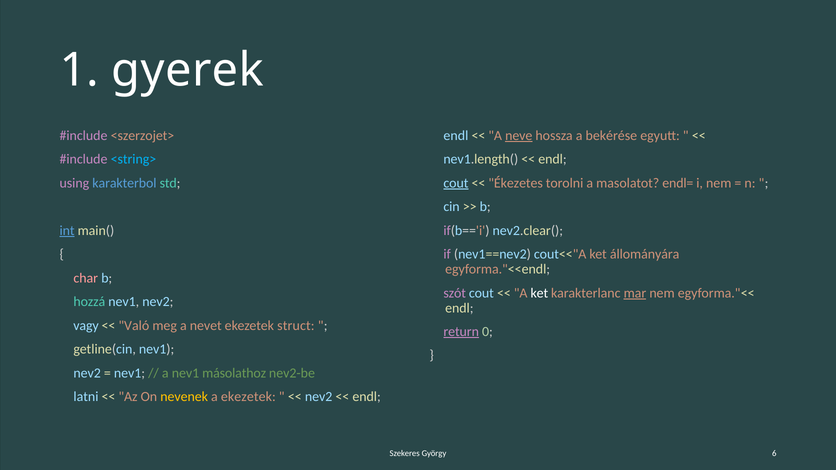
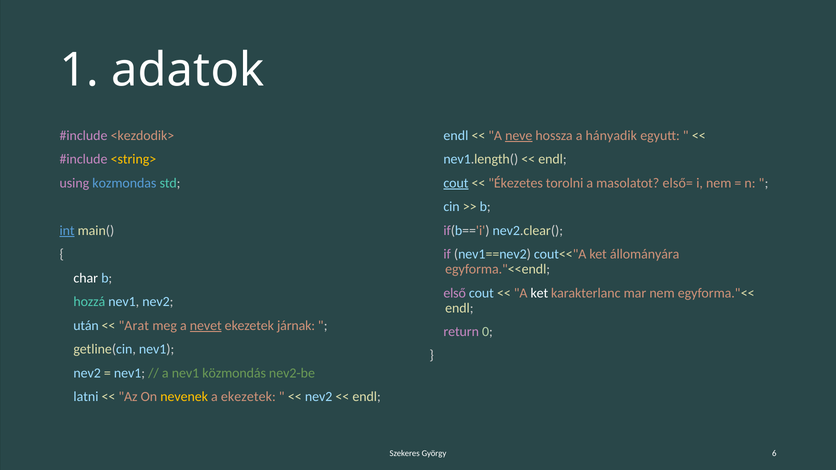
gyerek: gyerek -> adatok (188, 70)
<szerzojet>: <szerzojet> -> <kezdodik> (142, 136)
bekérése: bekérése -> hányadik (611, 136)
<string> colour: light blue -> yellow (133, 159)
endl=: endl= -> első= (678, 183)
karakterbol: karakterbol -> kozmondas (124, 183)
char colour: pink -> white (86, 278)
szót: szót -> első (455, 293)
mar underline: present -> none (635, 293)
vagy: vagy -> után (86, 326)
Való: Való -> Arat (134, 326)
nevet underline: none -> present (206, 326)
struct: struct -> járnak (296, 326)
return underline: present -> none (461, 332)
másolathoz: másolathoz -> közmondás (234, 373)
